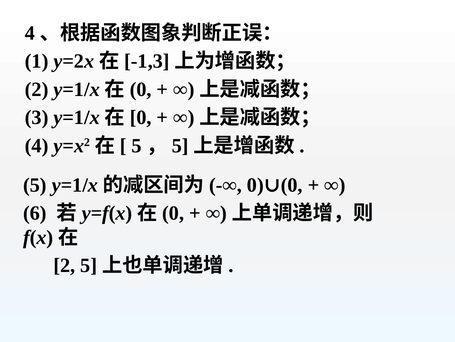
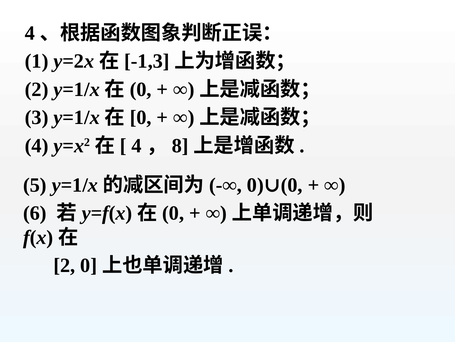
5: 5 -> 4 (137, 145)
5: 5 -> 8 (180, 145)
2 5: 5 -> 0 (89, 265)
